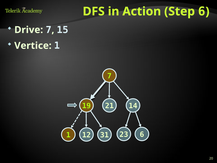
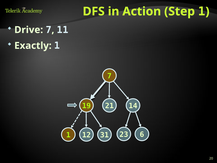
Step 6: 6 -> 1 (202, 11)
15: 15 -> 11 (63, 30)
Vertice: Vertice -> Exactly (33, 46)
